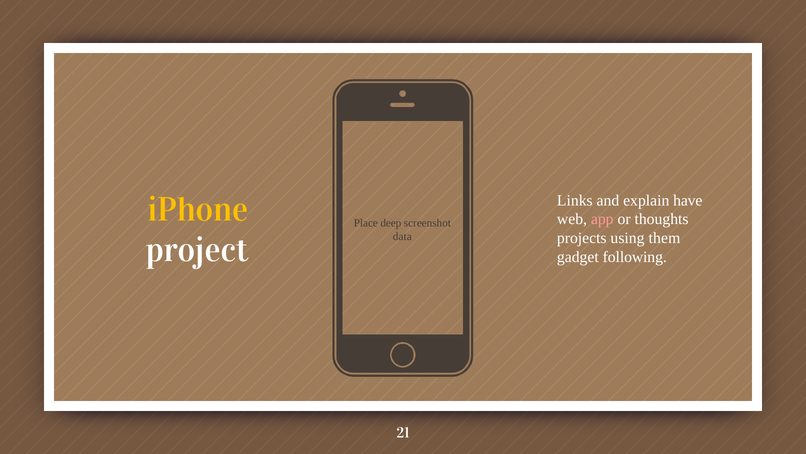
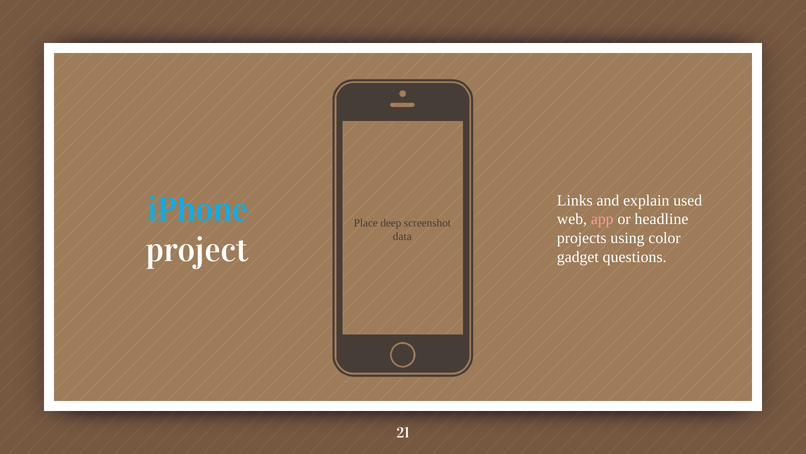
have: have -> used (688, 200)
iPhone colour: yellow -> light blue (198, 209)
thoughts: thoughts -> headline (661, 219)
them: them -> color (665, 238)
following: following -> questions (635, 257)
